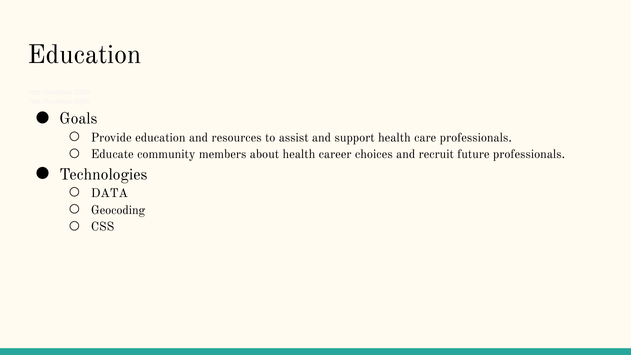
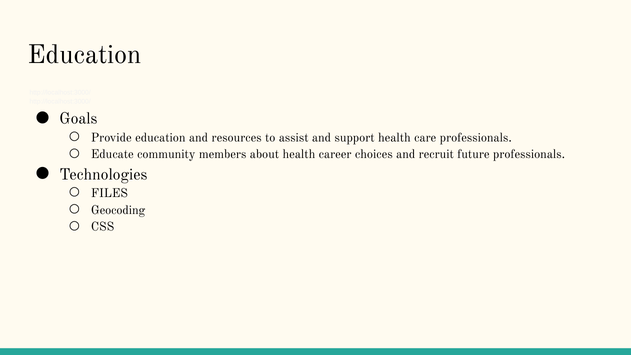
DATA: DATA -> FILES (109, 193)
